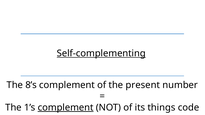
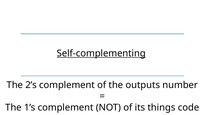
8’s: 8’s -> 2’s (31, 85)
present: present -> outputs (143, 85)
complement underline: present -> none (66, 108)
